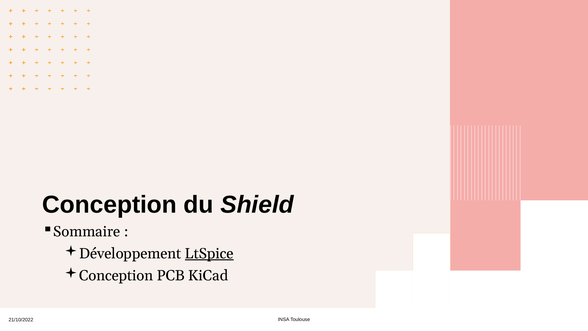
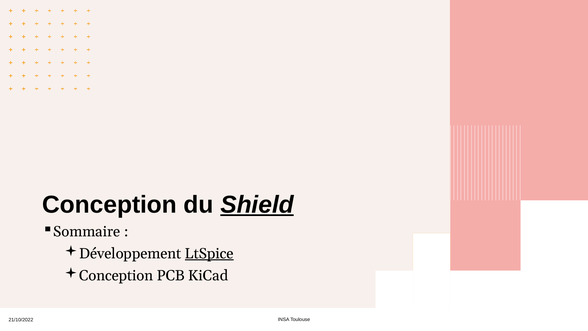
Shield underline: none -> present (257, 204)
